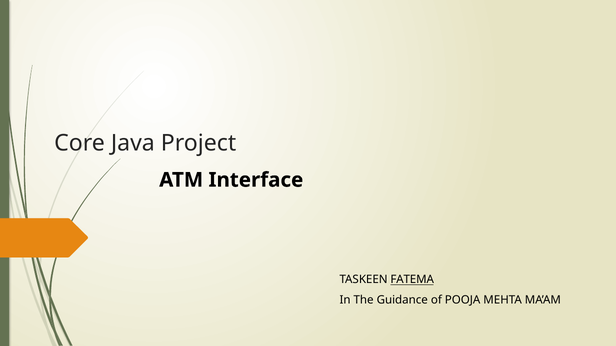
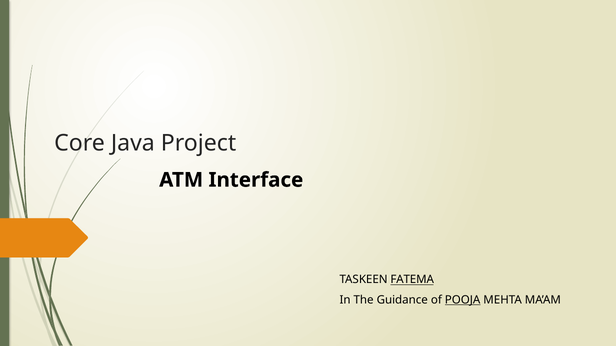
POOJA underline: none -> present (463, 300)
